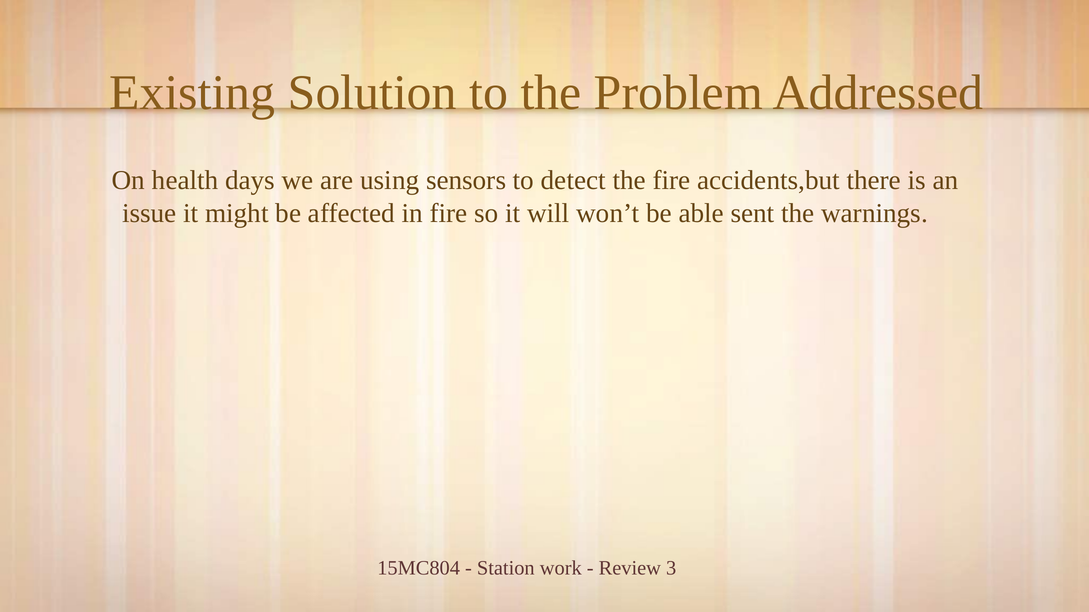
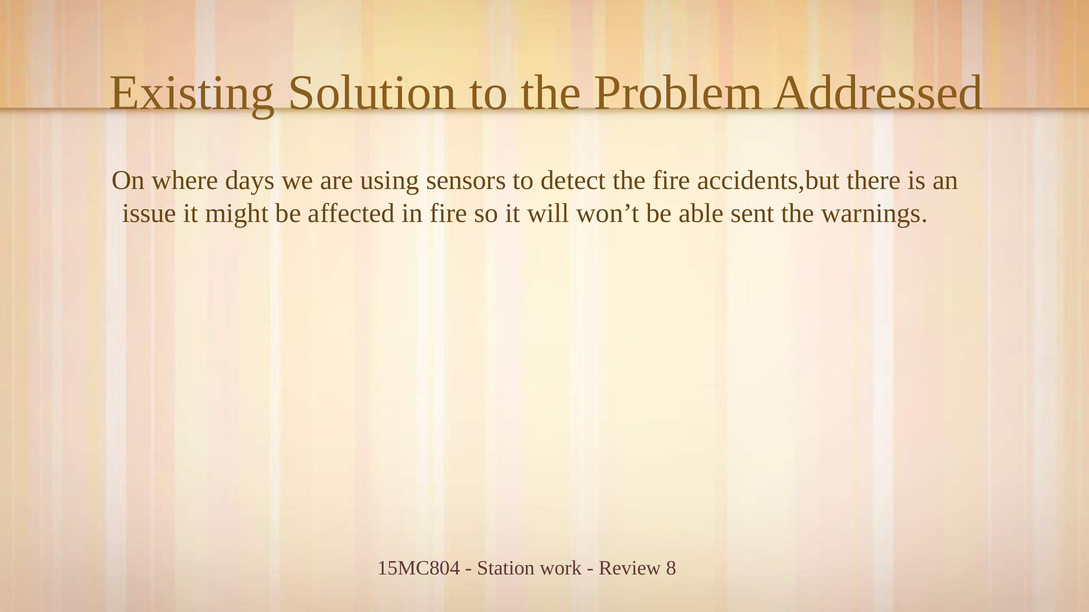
health: health -> where (185, 181)
3: 3 -> 8 (671, 568)
